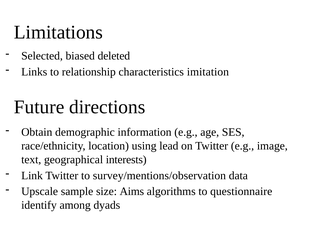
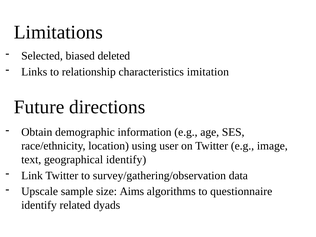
lead: lead -> user (169, 146)
geographical interests: interests -> identify (126, 160)
survey/mentions/observation: survey/mentions/observation -> survey/gathering/observation (159, 176)
among: among -> related (75, 205)
